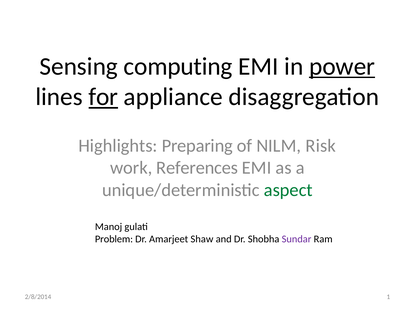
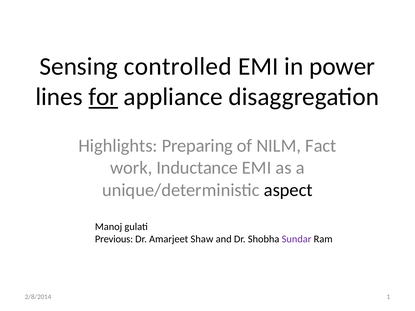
computing: computing -> controlled (178, 67)
power underline: present -> none (342, 67)
Risk: Risk -> Fact (321, 146)
References: References -> Inductance (197, 168)
aspect colour: green -> black (288, 190)
Problem: Problem -> Previous (114, 239)
